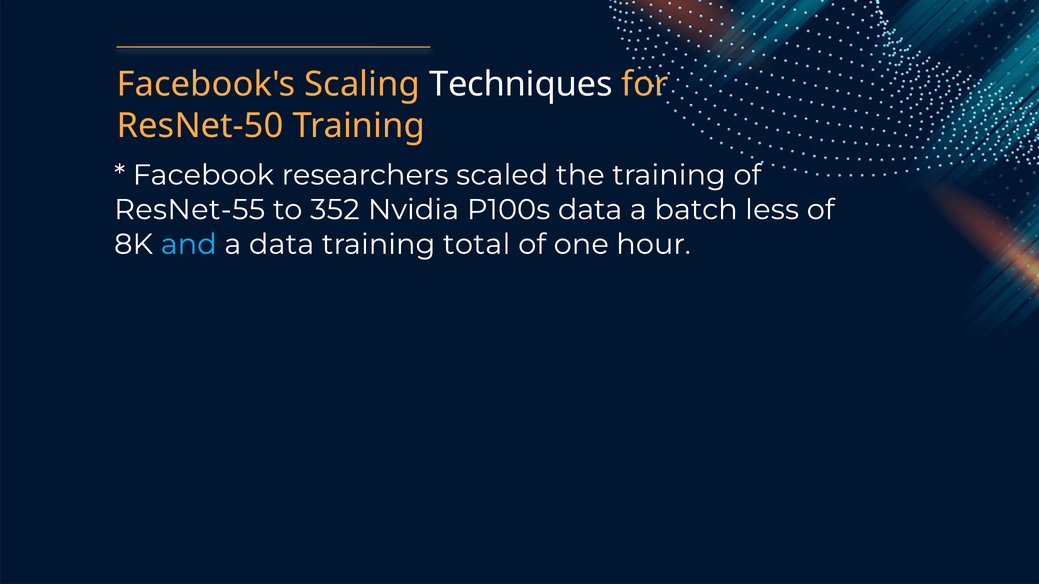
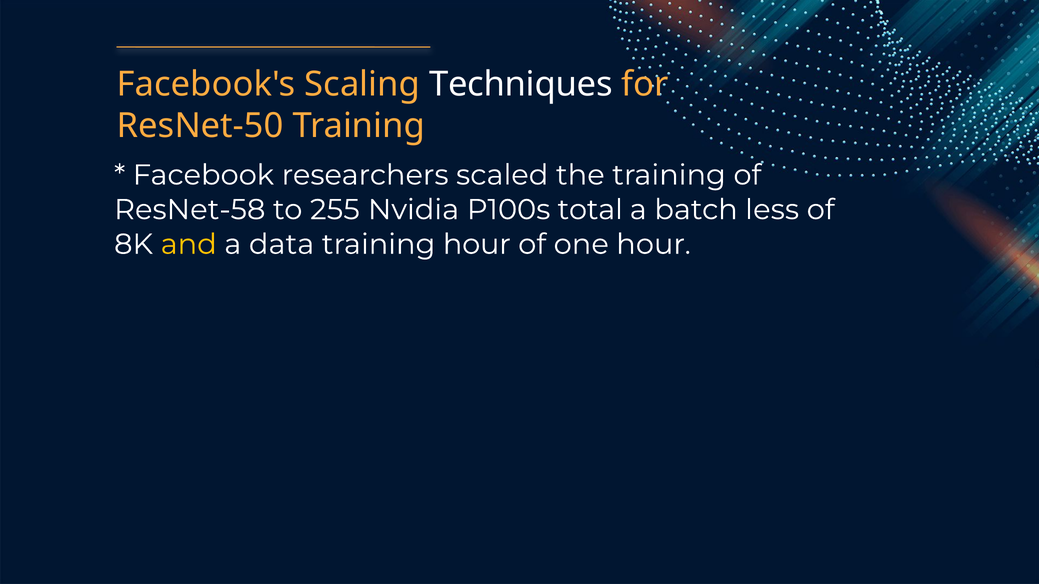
ResNet-55: ResNet-55 -> ResNet-58 (190, 210)
352: 352 -> 255 (335, 210)
P100s data: data -> total (590, 210)
and colour: light blue -> yellow (189, 244)
training total: total -> hour (477, 244)
